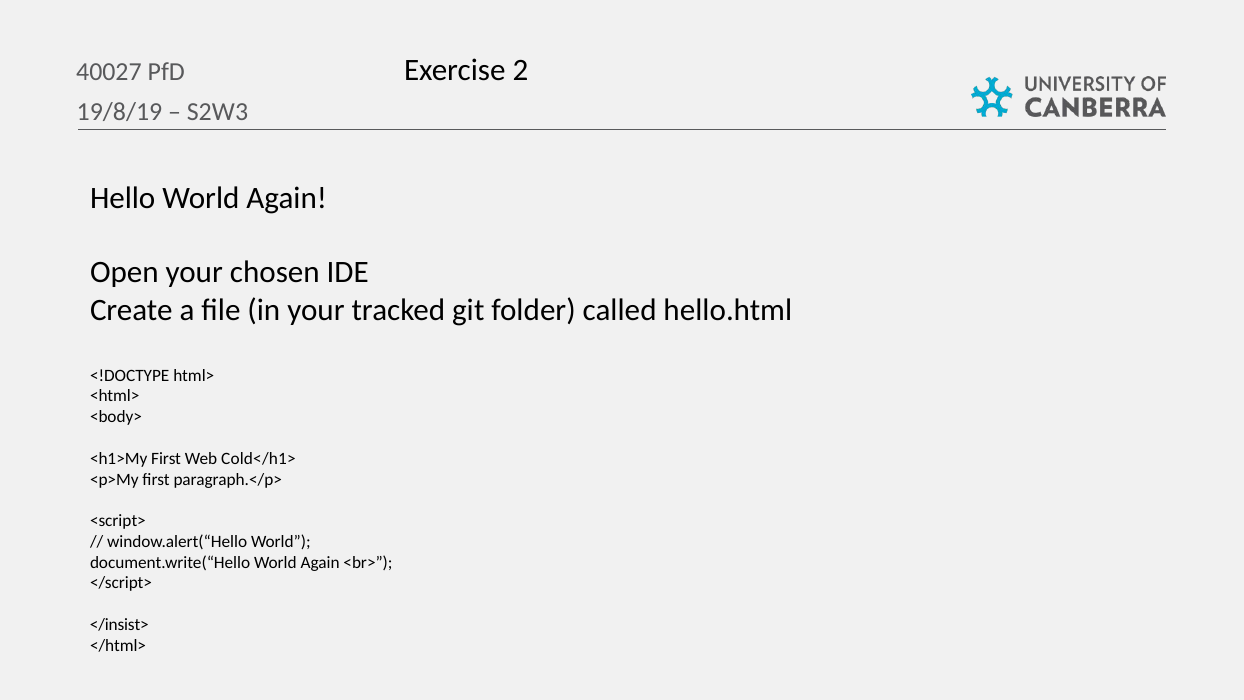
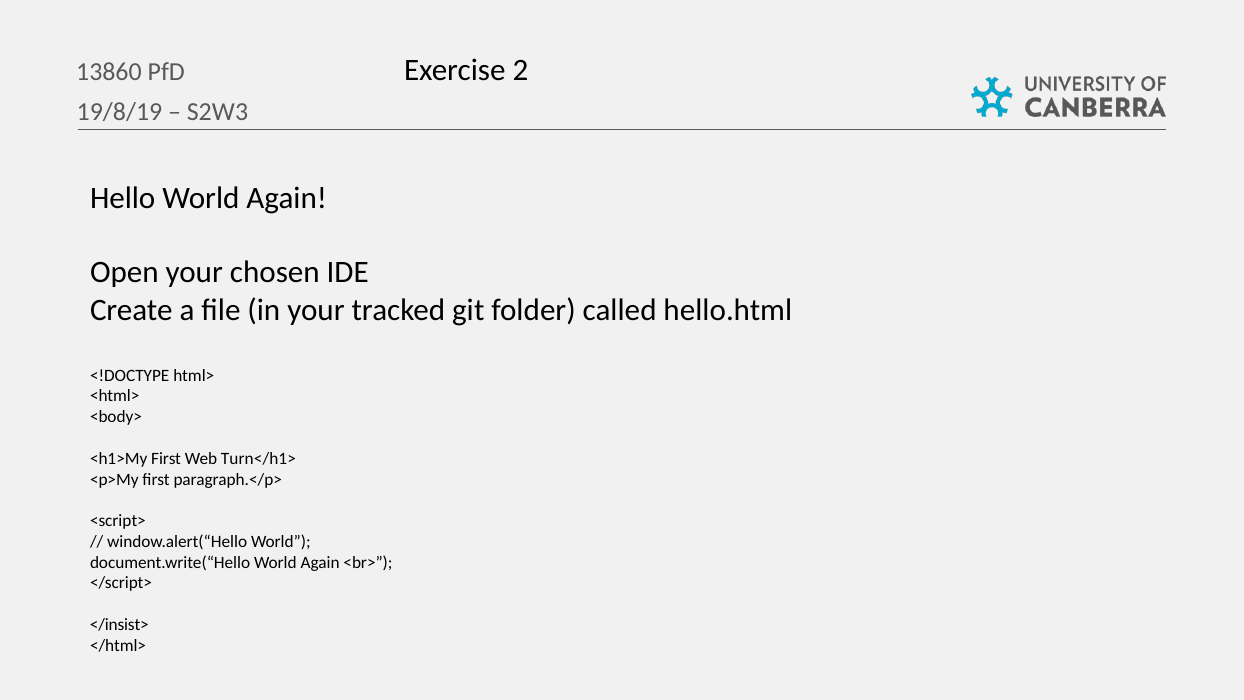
40027: 40027 -> 13860 (109, 72)
Cold</h1>: Cold</h1> -> Turn</h1> (258, 458)
